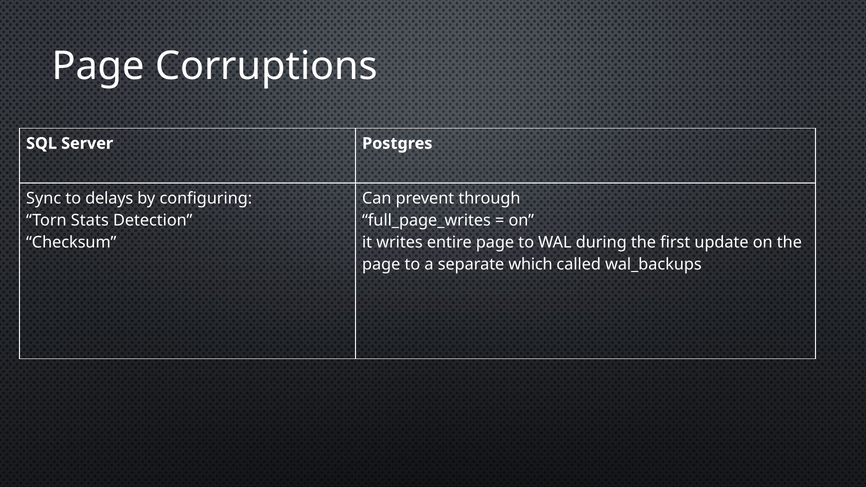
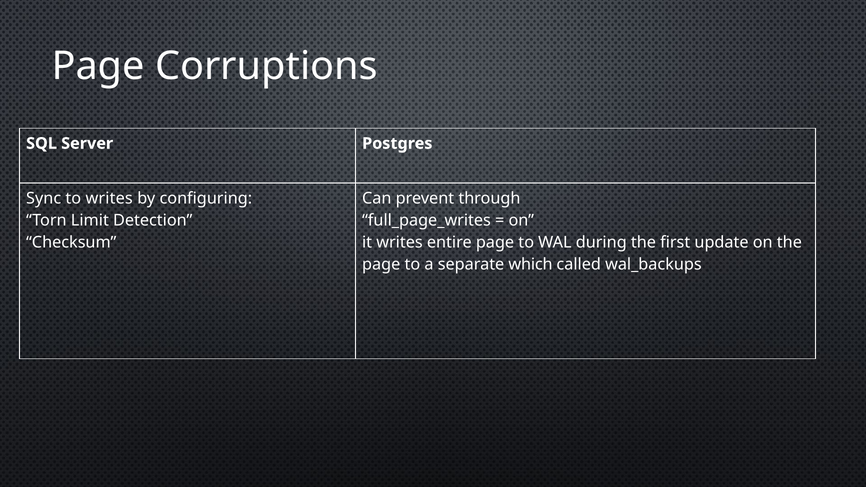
to delays: delays -> writes (109, 198)
Stats: Stats -> Limit (90, 220)
